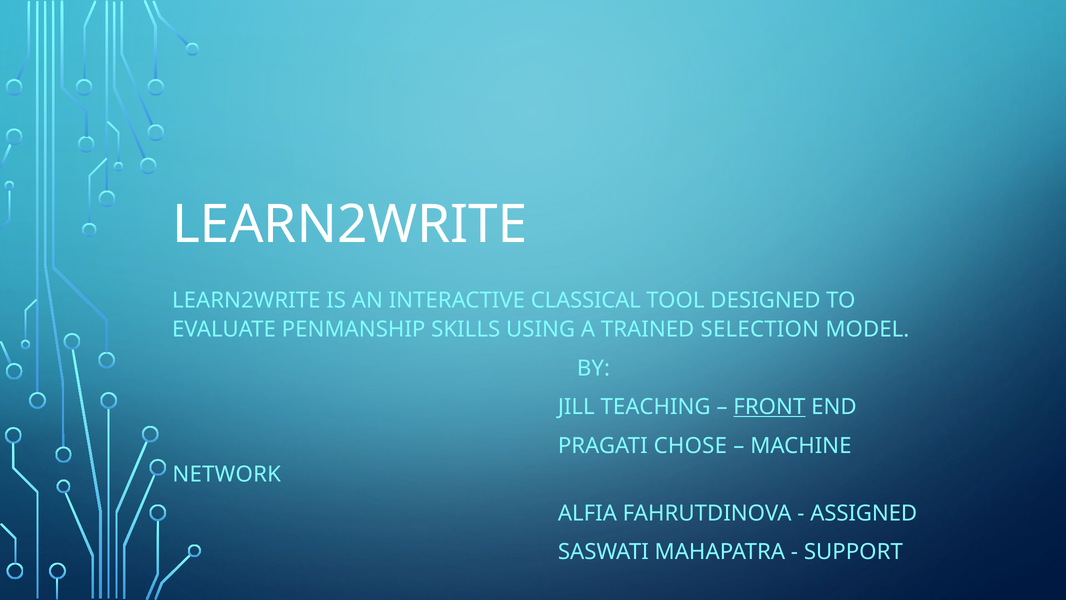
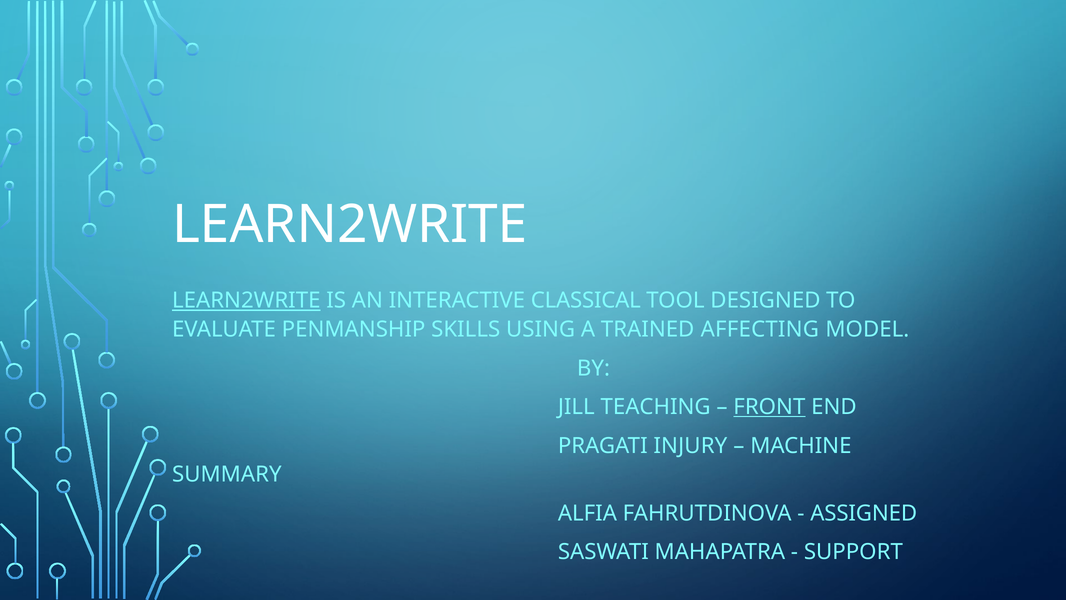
LEARN2WRITE underline: none -> present (246, 300)
SELECTION: SELECTION -> AFFECTING (760, 329)
CHOSE: CHOSE -> INJURY (690, 445)
NETWORK: NETWORK -> SUMMARY (227, 474)
